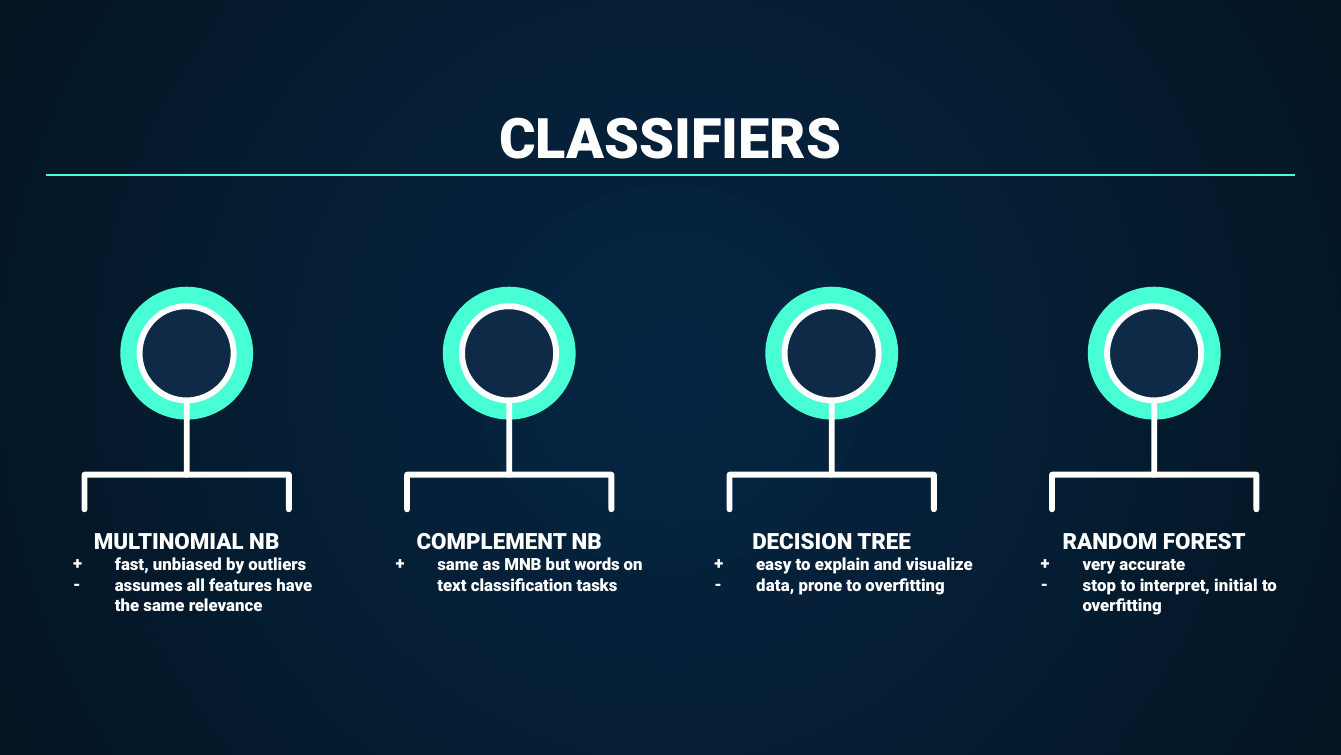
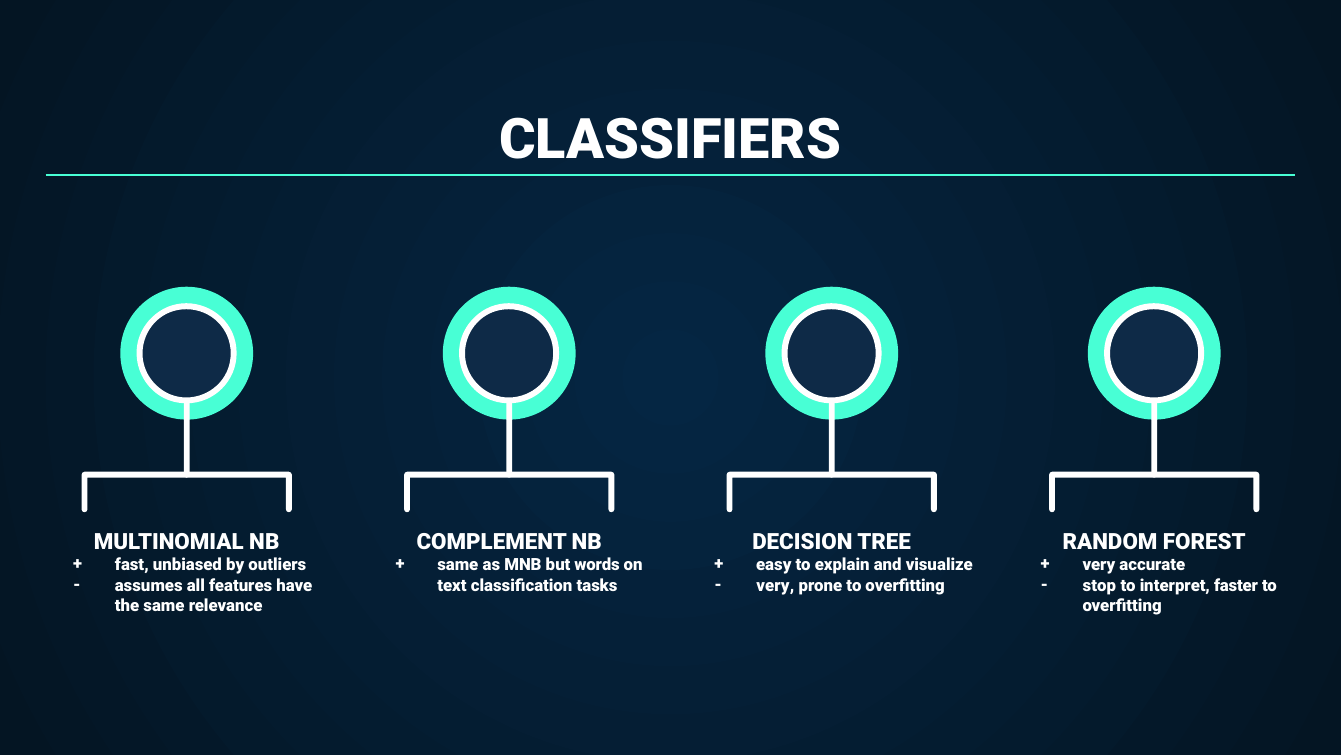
data: data -> very (775, 585)
initial: initial -> faster (1236, 585)
